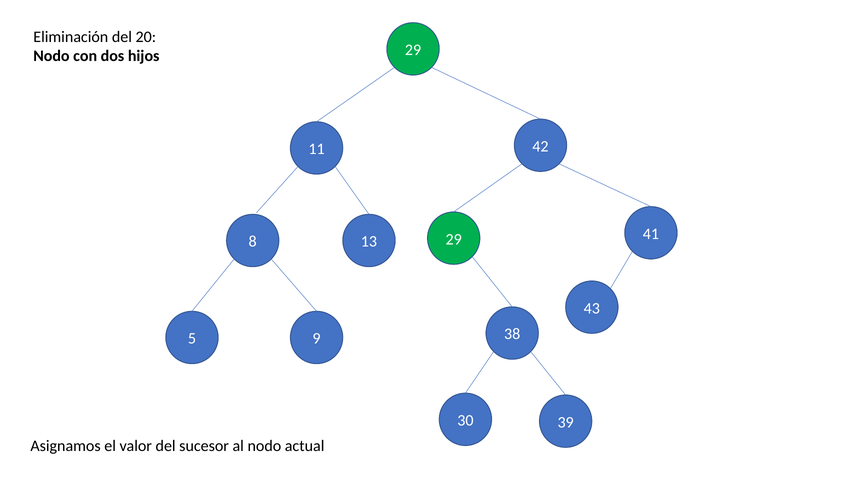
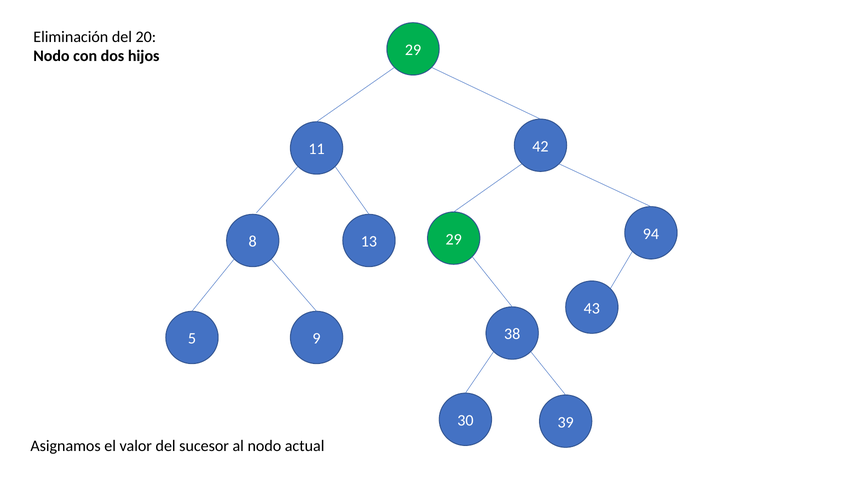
41: 41 -> 94 (651, 234)
